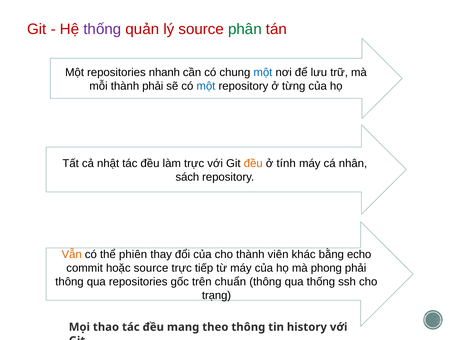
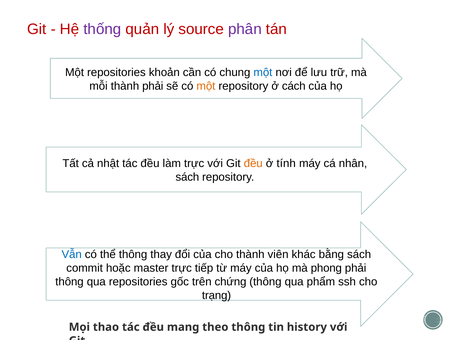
phân colour: green -> purple (245, 29)
nhanh: nhanh -> khoản (164, 72)
một colour: blue -> orange (206, 86)
từng: từng -> cách (294, 86)
Vẫn colour: orange -> blue (72, 255)
thể phiên: phiên -> thông (133, 255)
bằng echo: echo -> sách (359, 255)
hoặc source: source -> master (151, 268)
chuẩn: chuẩn -> chứng (231, 282)
qua thống: thống -> phẩm (321, 282)
